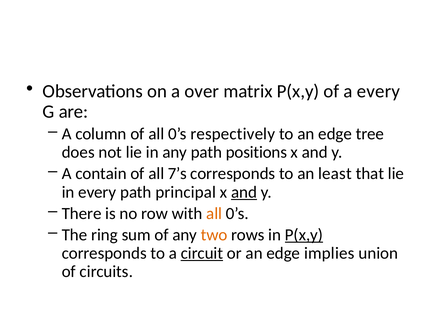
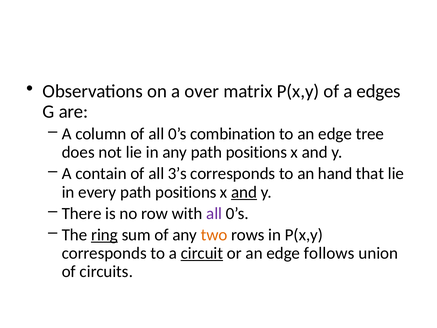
a every: every -> edges (379, 91)
respectively: respectively -> combination (233, 134)
7’s: 7’s -> 3’s (177, 174)
least: least -> hand (335, 174)
every path principal: principal -> positions (186, 192)
all colour: orange -> purple (214, 213)
ring underline: none -> present (104, 235)
P(x,y underline: present -> none (304, 235)
implies: implies -> follows (329, 253)
